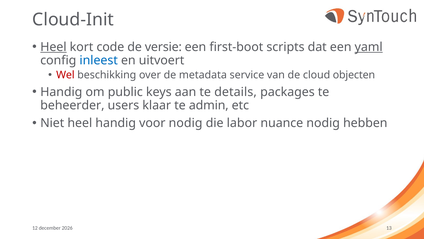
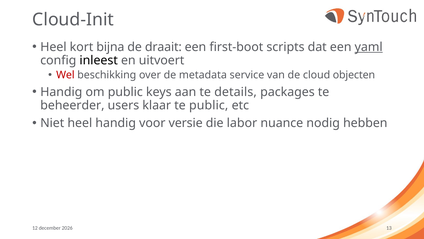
Heel underline: present -> none (53, 47)
code: code -> bijna (110, 47)
versie: versie -> draait (163, 47)
inleest colour: blue -> black (99, 60)
te admin: admin -> public (209, 105)
voor nodig: nodig -> versie (186, 123)
